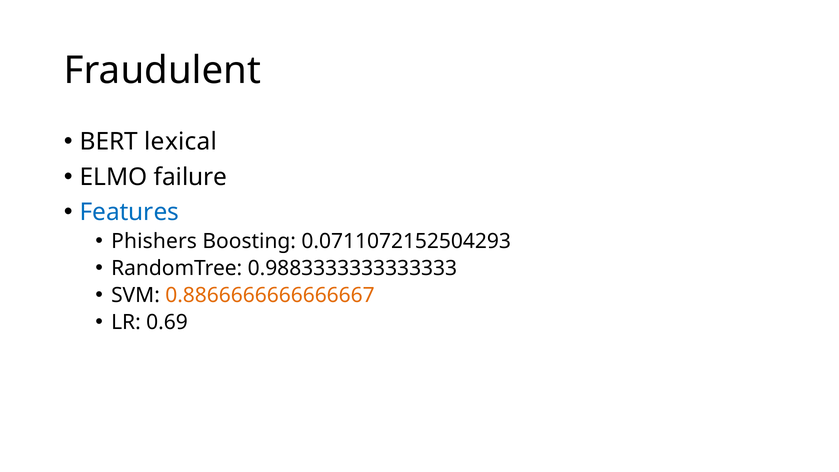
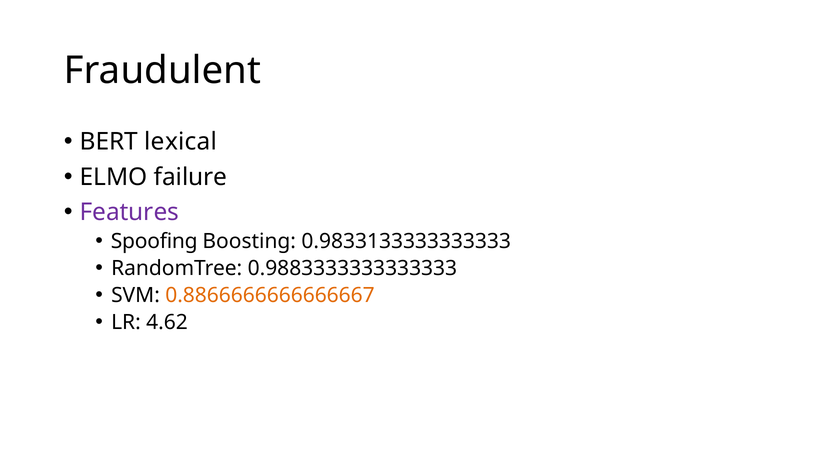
Features colour: blue -> purple (129, 212)
Phishers: Phishers -> Spoofing (154, 241)
0.0711072152504293: 0.0711072152504293 -> 0.9833133333333333 (406, 241)
0.69: 0.69 -> 4.62 (167, 322)
